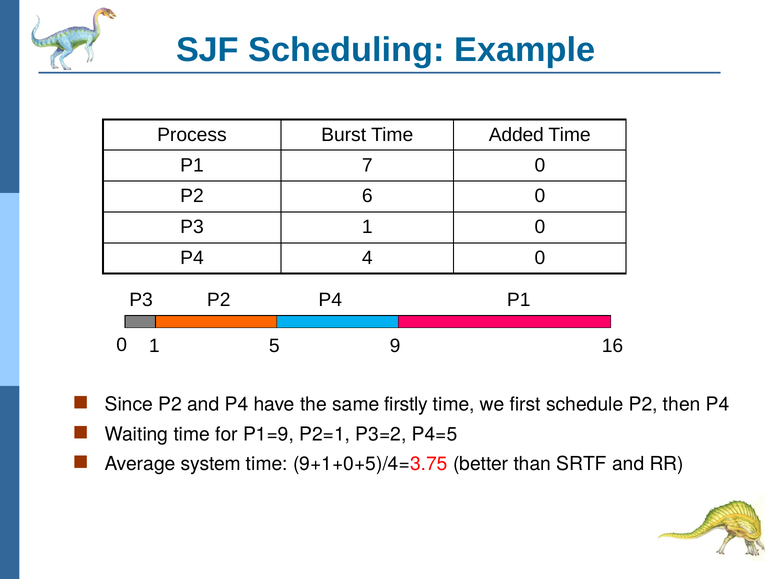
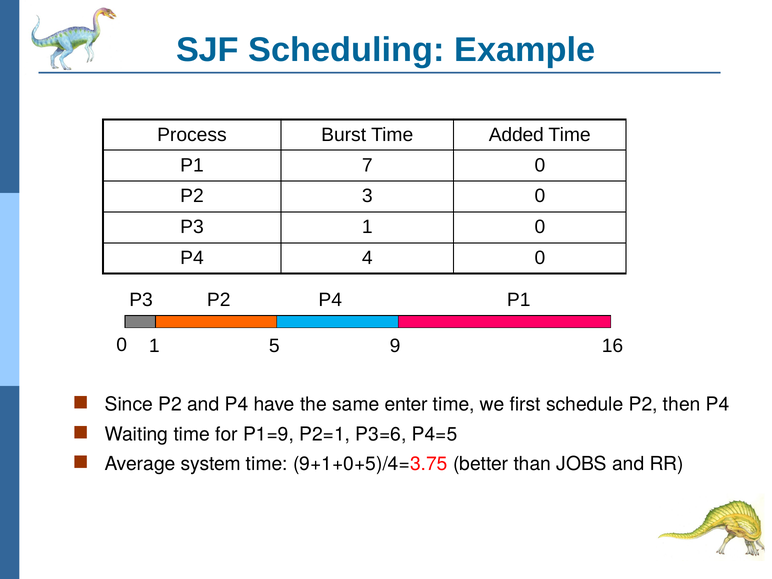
6: 6 -> 3 (367, 196)
firstly: firstly -> enter (406, 404)
P3=2: P3=2 -> P3=6 (381, 434)
SRTF: SRTF -> JOBS (582, 464)
